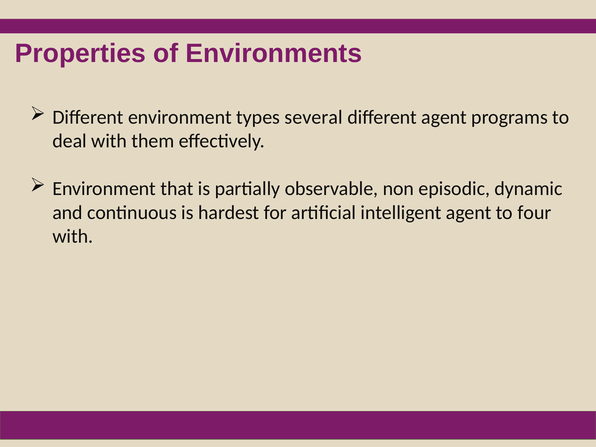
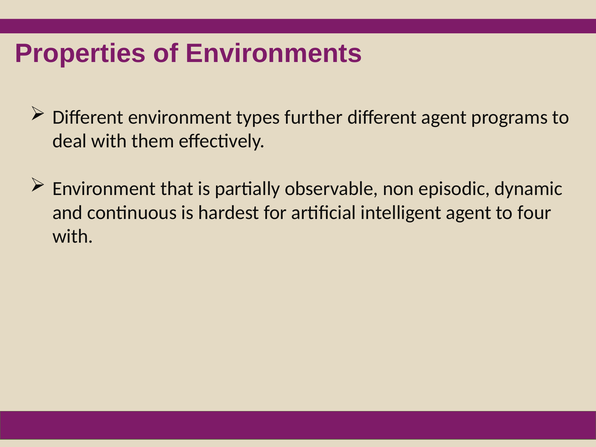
several: several -> further (314, 117)
